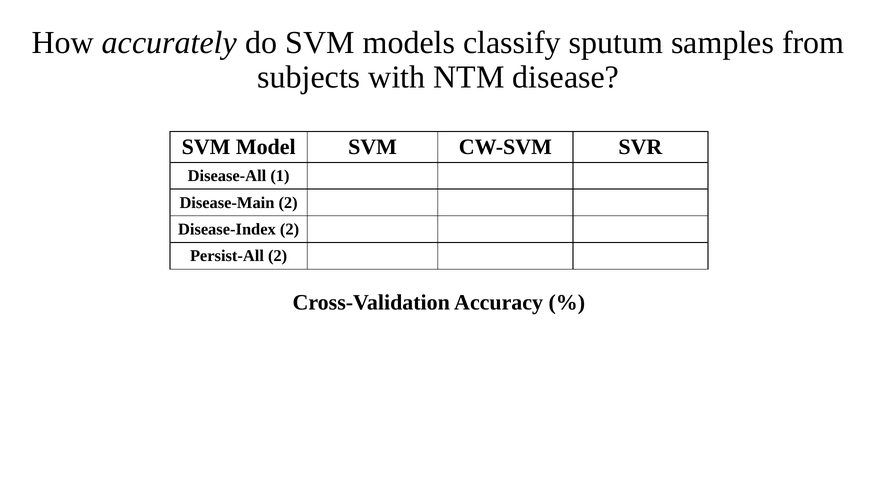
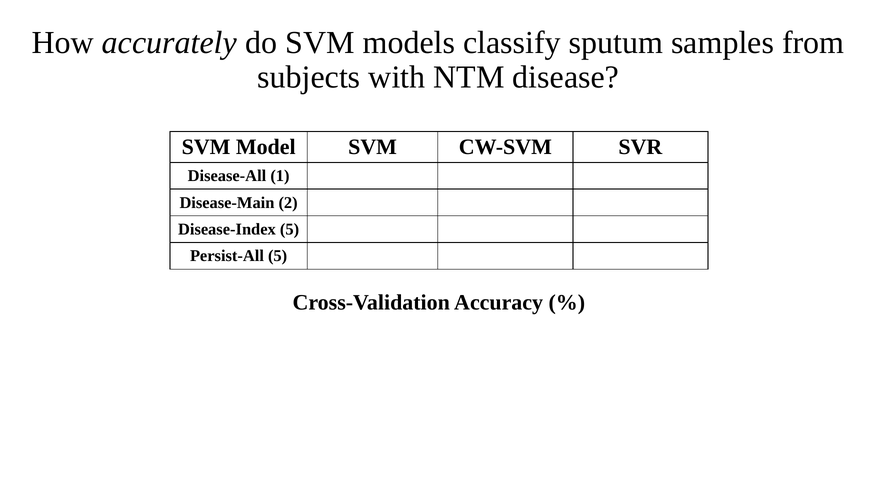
Disease-Index 2: 2 -> 5 (290, 229)
Persist-All 2: 2 -> 5 (278, 256)
